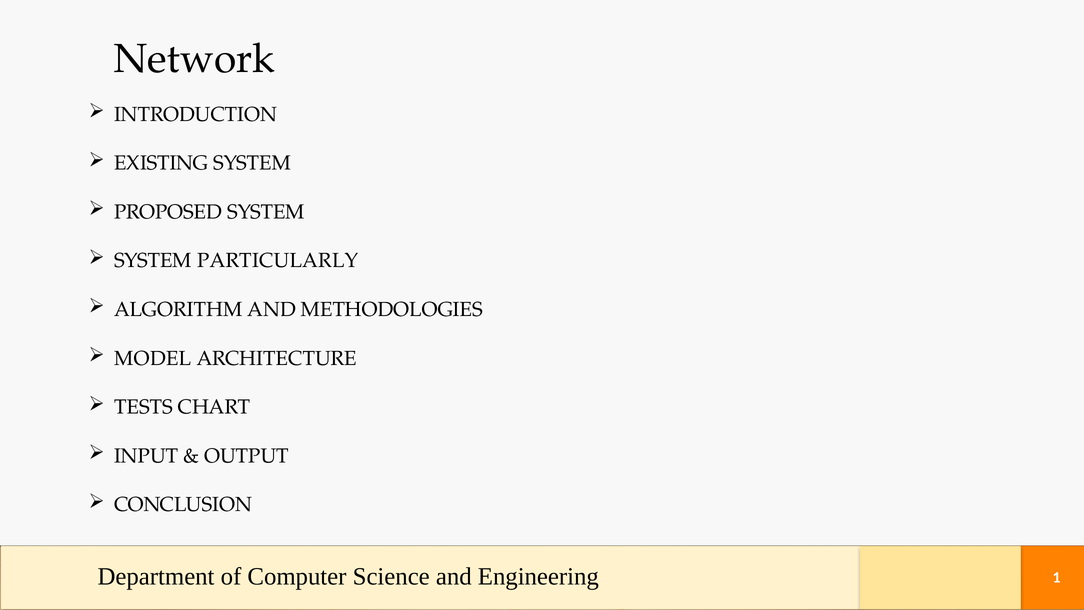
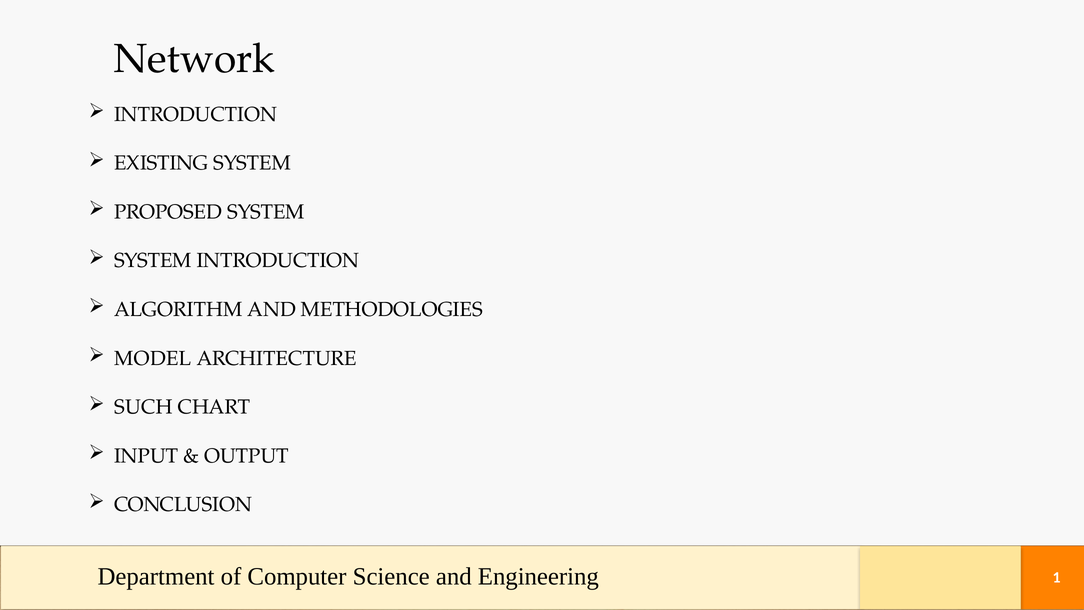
SYSTEM PARTICULARLY: PARTICULARLY -> INTRODUCTION (278, 261)
TESTS: TESTS -> SUCH (143, 407)
